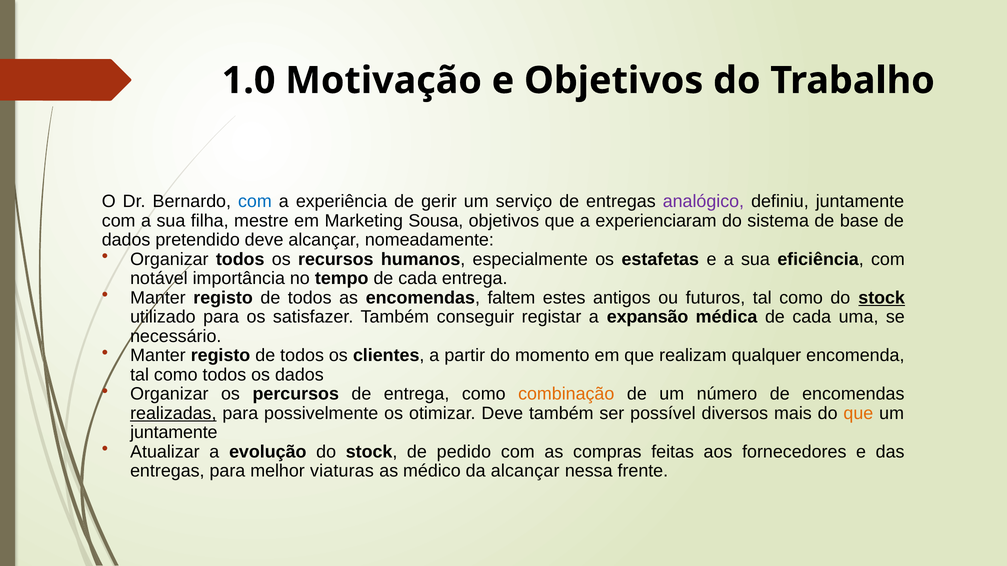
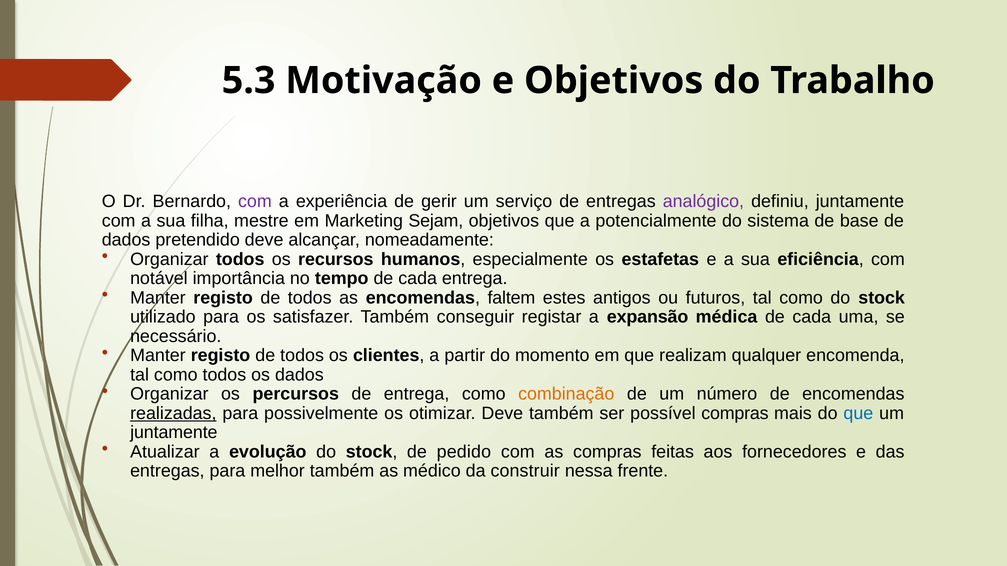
1.0: 1.0 -> 5.3 (249, 81)
com colour: blue -> purple (255, 202)
Sousa: Sousa -> Sejam (436, 221)
experienciaram: experienciaram -> potencialmente (656, 221)
stock underline: present -> none (882, 298)
possível diversos: diversos -> compras (735, 413)
que colour: orange -> blue (858, 413)
melhor viaturas: viaturas -> também (342, 471)
da alcançar: alcançar -> construir (525, 471)
